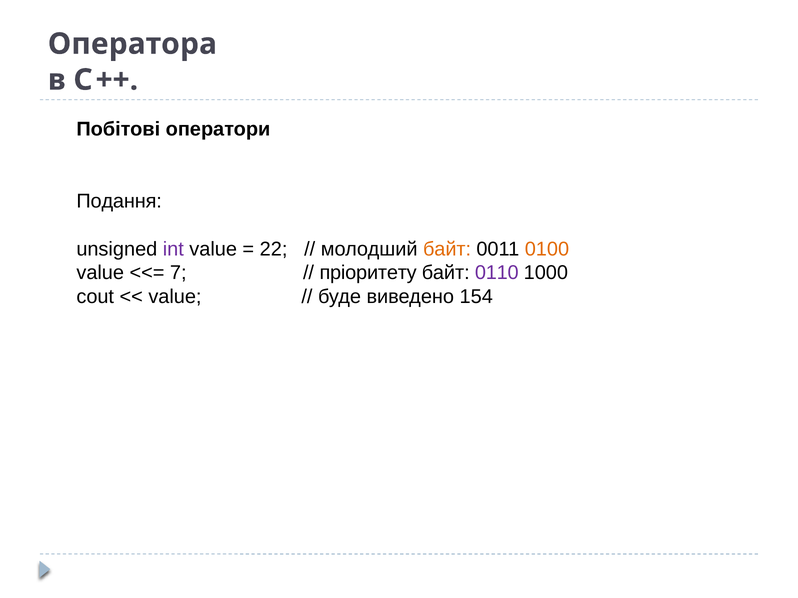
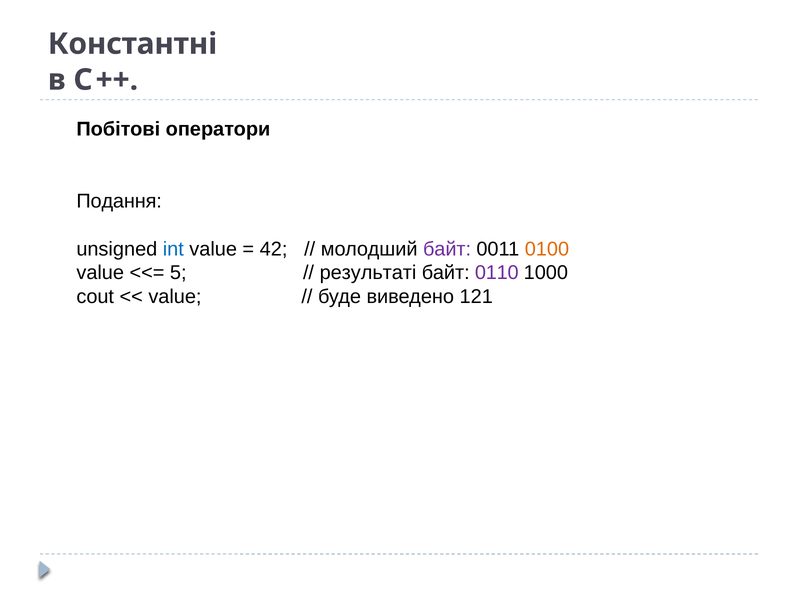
Оператора: Оператора -> Константні (133, 44)
int colour: purple -> blue (173, 249)
22: 22 -> 42 (274, 249)
байт colour: orange -> purple (447, 249)
7: 7 -> 5 (178, 273)
пріоритету: пріоритету -> результаті (368, 273)
154: 154 -> 121 (476, 297)
